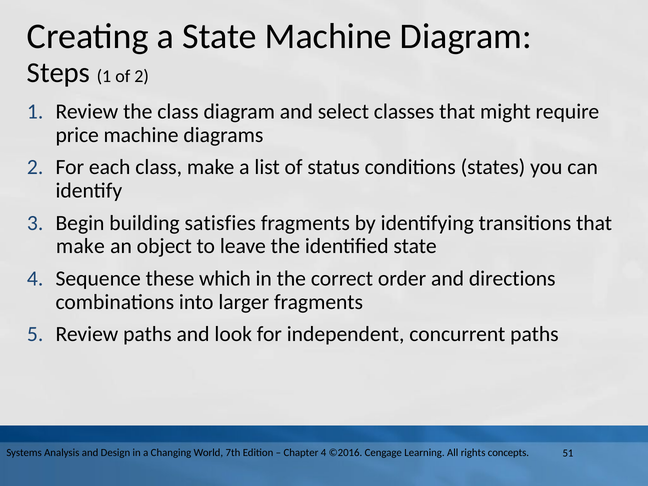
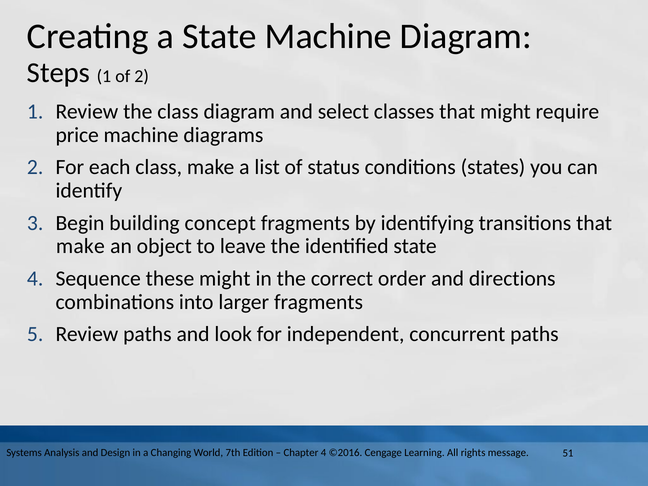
satisfies: satisfies -> concept (220, 223)
these which: which -> might (225, 279)
concepts: concepts -> message (508, 453)
